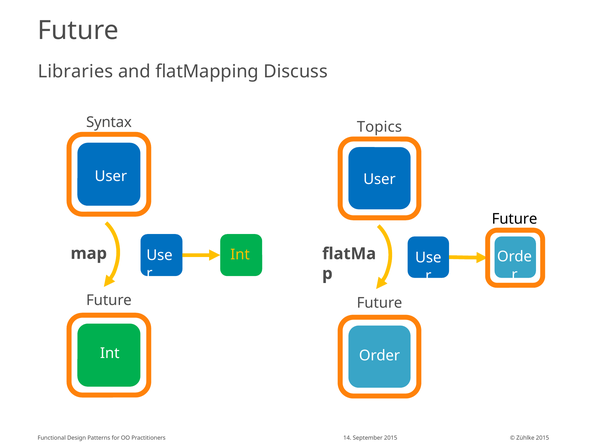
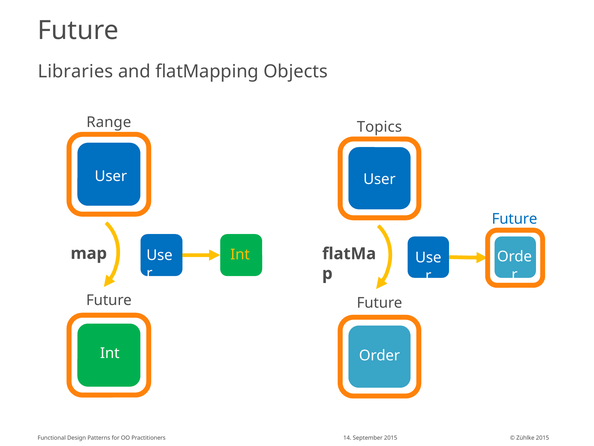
Discuss: Discuss -> Objects (296, 72)
Syntax: Syntax -> Range (109, 122)
Future colour: black -> blue (515, 219)
